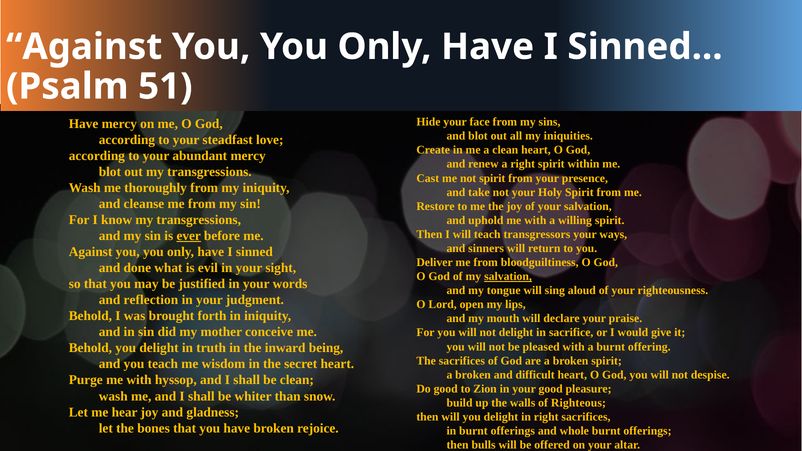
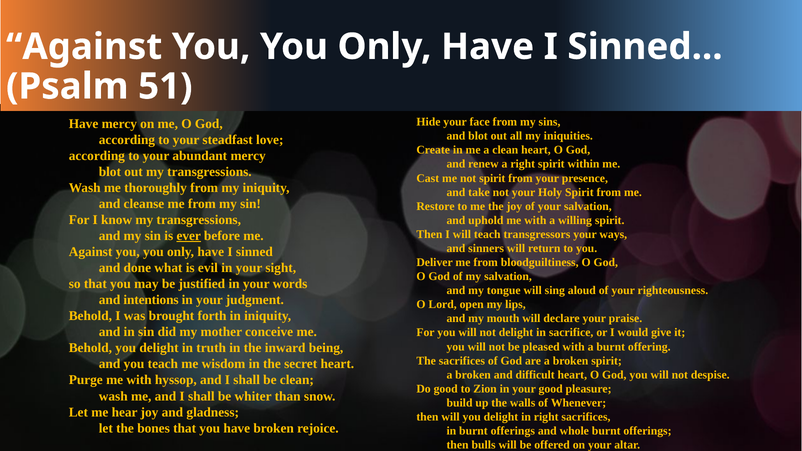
salvation underline: present -> none (508, 277)
reflection: reflection -> intentions (151, 300)
Righteous: Righteous -> Whenever (579, 403)
